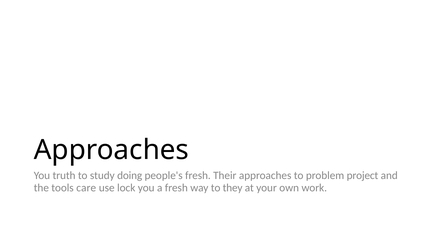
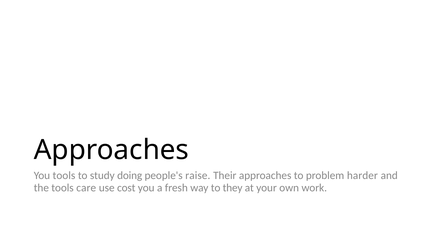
You truth: truth -> tools (64, 176)
people's fresh: fresh -> raise (198, 176)
project: project -> harder (362, 176)
lock: lock -> cost (126, 188)
